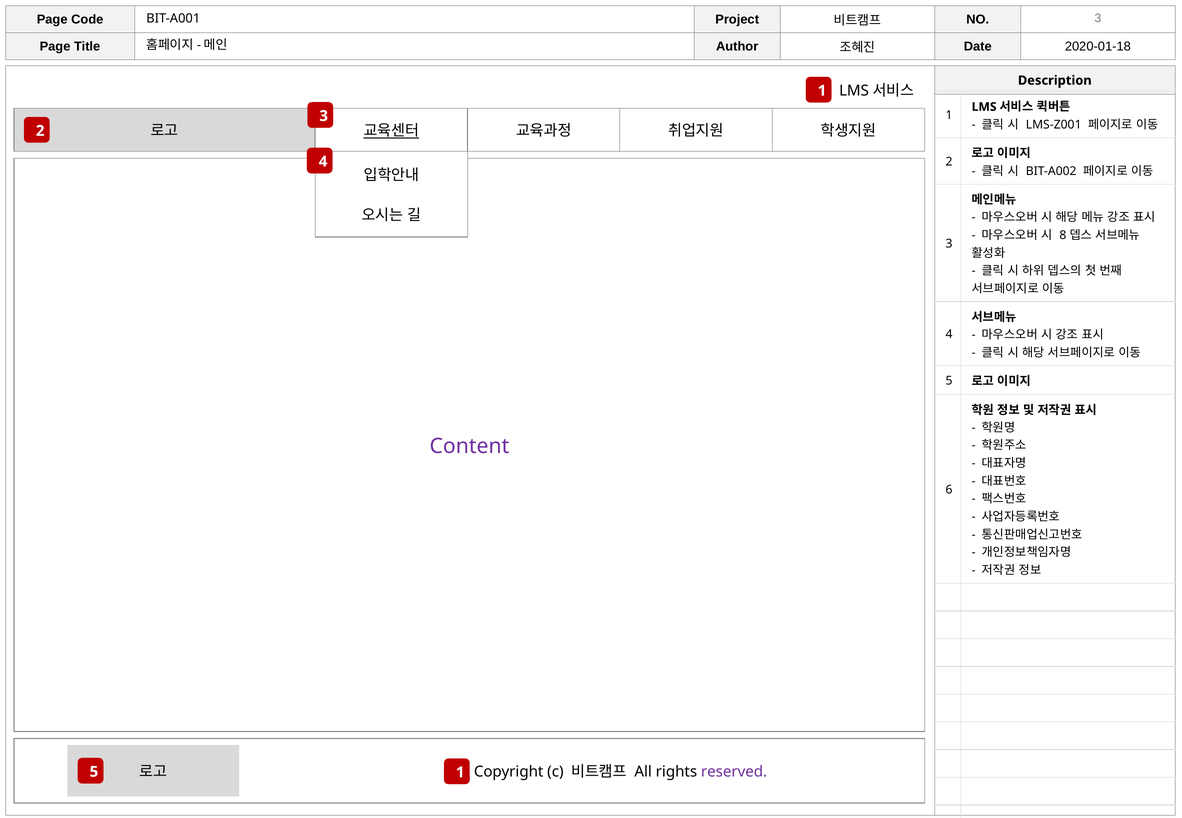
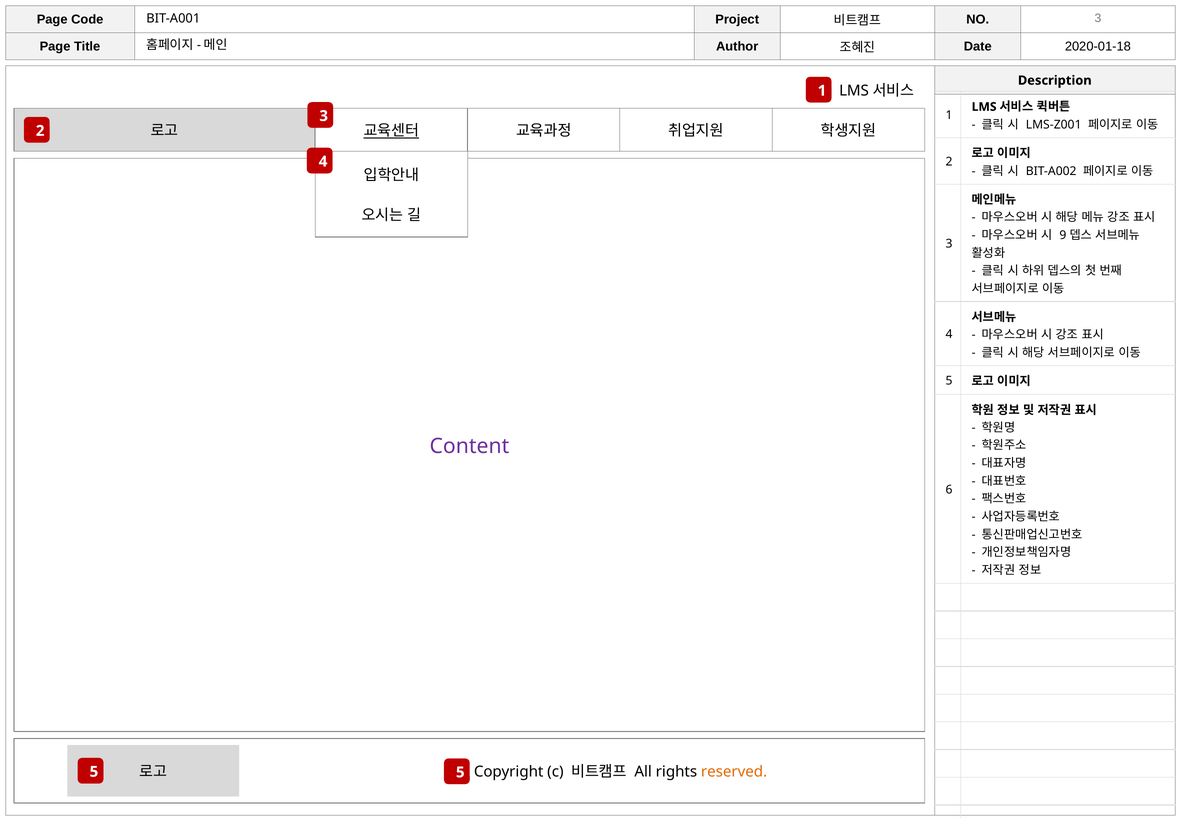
8: 8 -> 9 (1063, 235)
reserved colour: purple -> orange (734, 772)
5 1: 1 -> 5 (460, 773)
